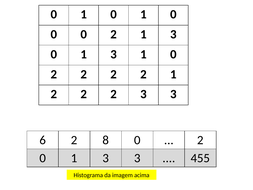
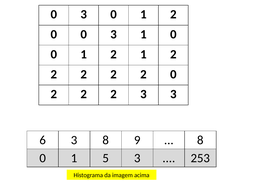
1: 1 -> 3 (84, 14)
0: 0 -> 2 (173, 14)
0 0 2: 2 -> 3 (114, 34)
3: 3 -> 0 (173, 34)
3: 3 -> 2 (114, 54)
0: 0 -> 2 (173, 54)
2 2 1: 1 -> 0 (173, 74)
6 2: 2 -> 3 (74, 140)
8 0: 0 -> 9 (137, 140)
2: 2 -> 8 (200, 140)
3: 3 -> 5 (106, 158)
455: 455 -> 253 (200, 158)
